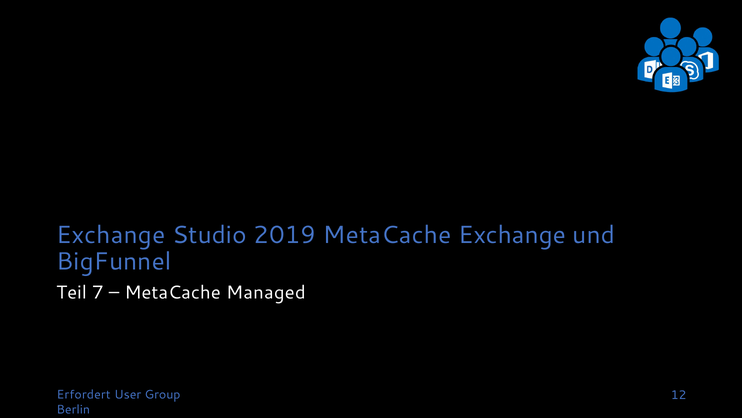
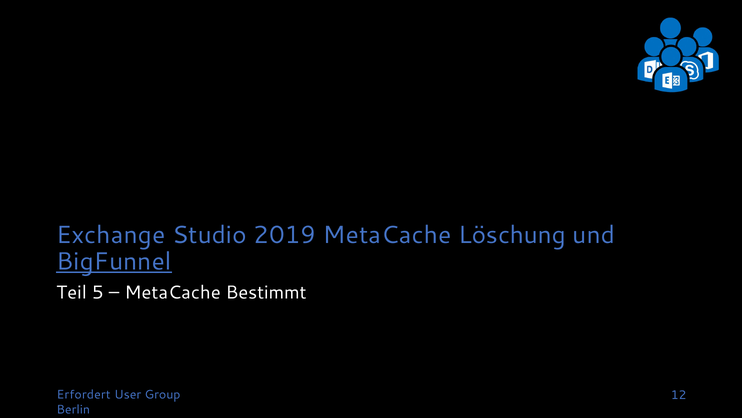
MetaCache Exchange: Exchange -> Löschung (512, 235)
BigFunnel underline: none -> present (114, 261)
7: 7 -> 5 (98, 292)
Managed: Managed -> Bestimmt (266, 292)
